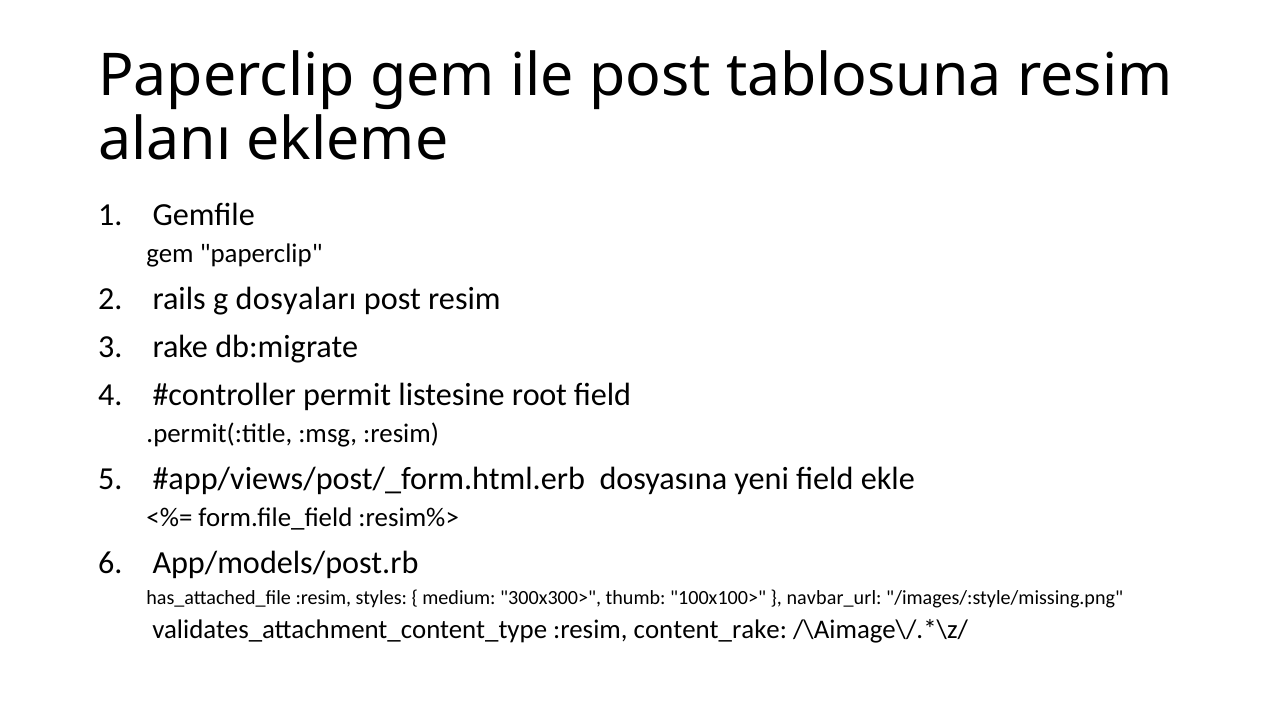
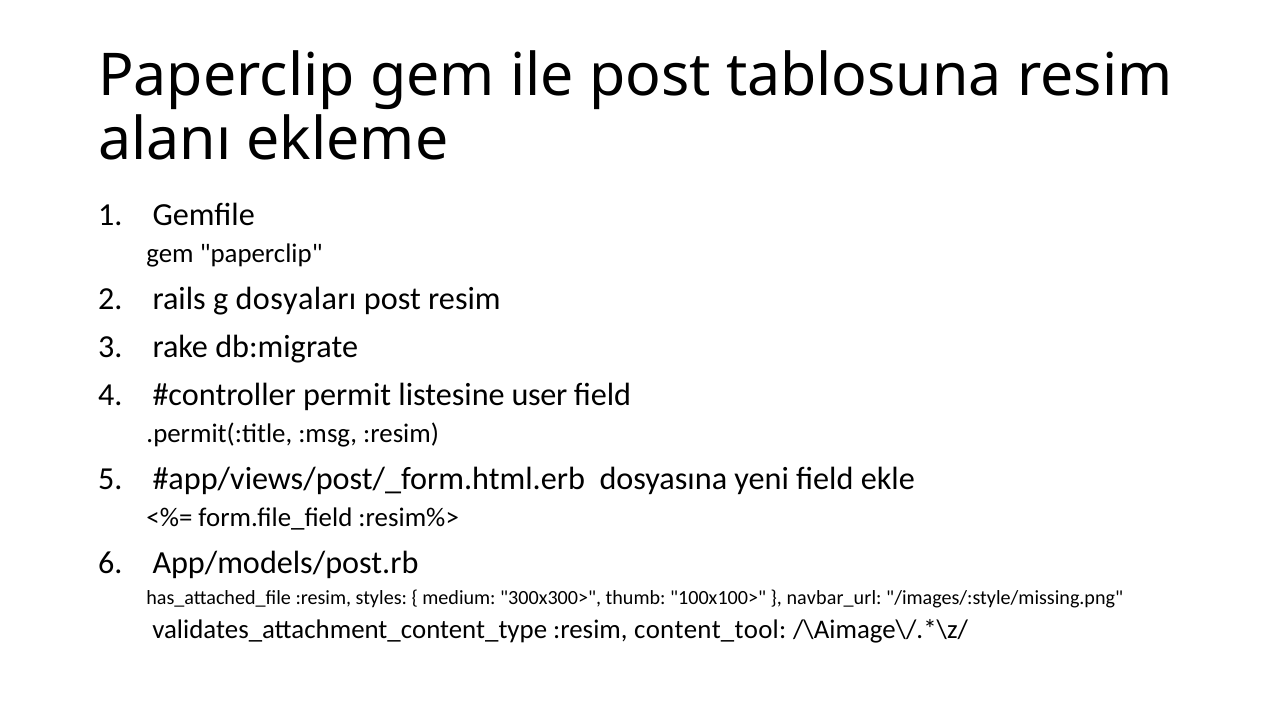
root: root -> user (539, 395)
content_rake: content_rake -> content_tool (710, 630)
